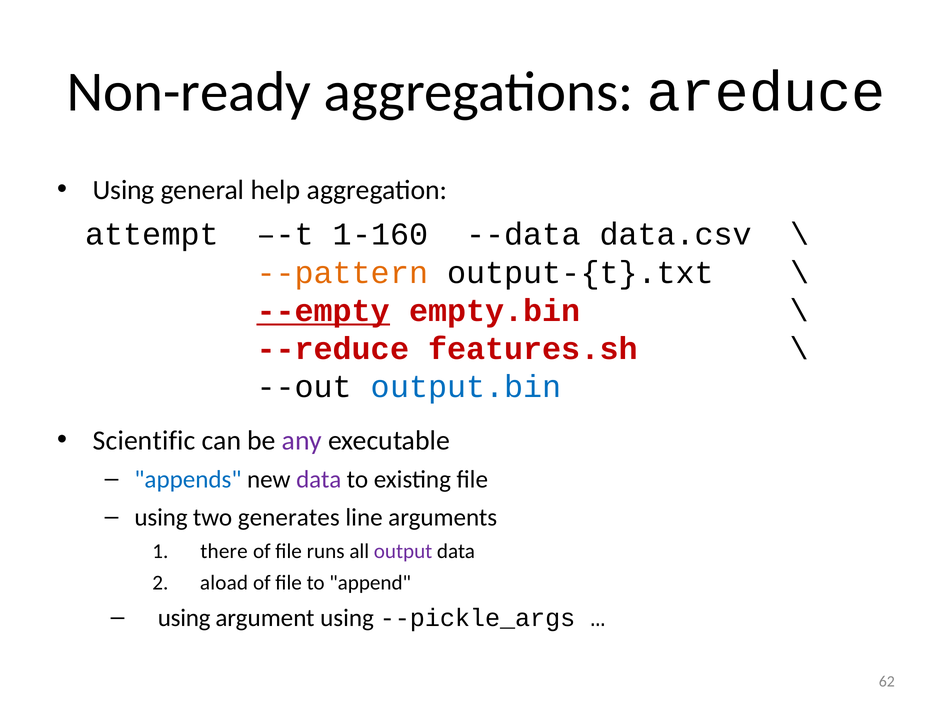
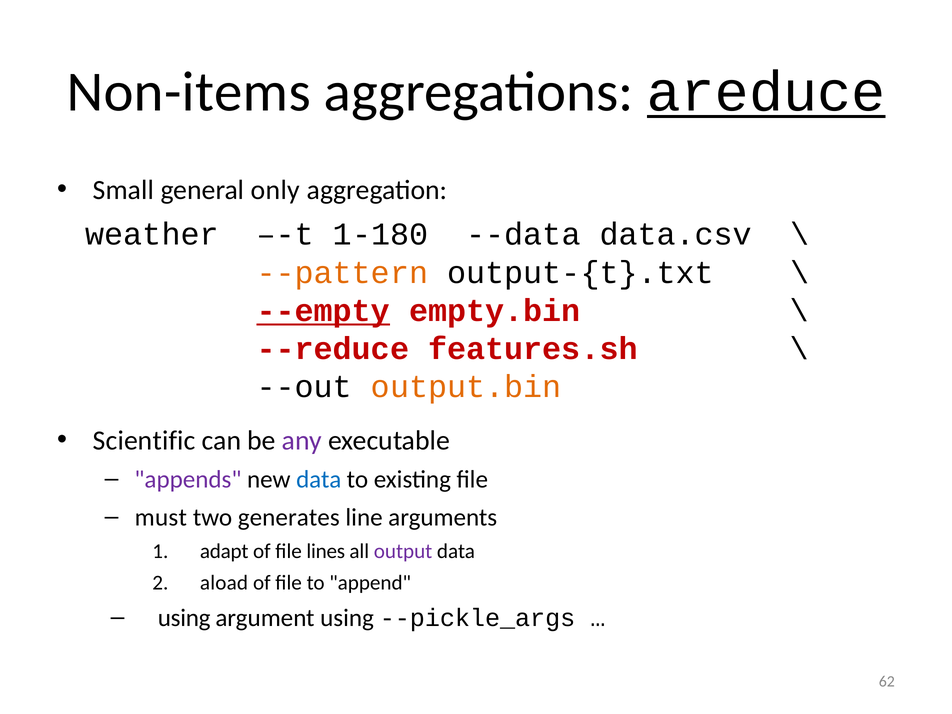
Non-ready: Non-ready -> Non-items (189, 92)
areduce underline: none -> present (766, 92)
Using: Using -> Small (123, 190)
help: help -> only (275, 190)
attempt: attempt -> weather (152, 234)
1-160: 1-160 -> 1-180 (381, 234)
output.bin colour: blue -> orange (466, 387)
appends colour: blue -> purple (188, 480)
data colour: purple -> blue (319, 480)
using: using -> must (161, 517)
there: there -> adapt (224, 551)
runs: runs -> lines (326, 551)
